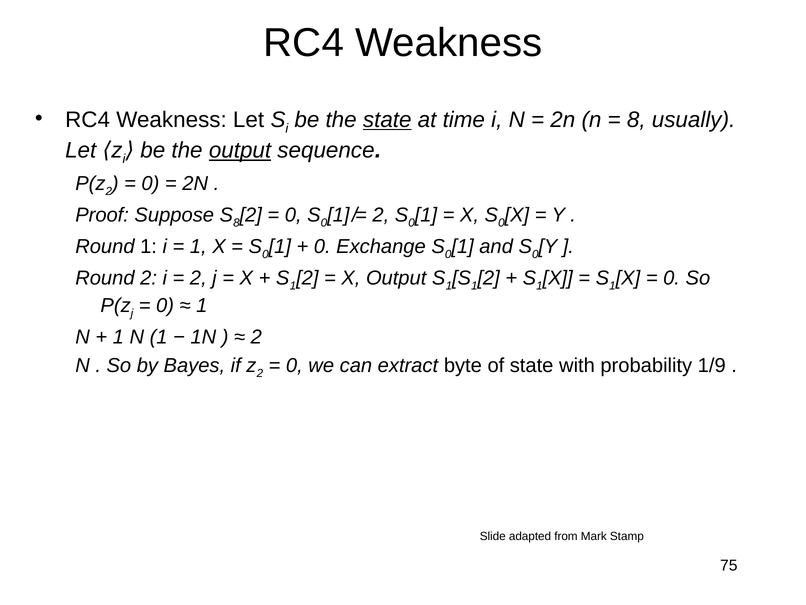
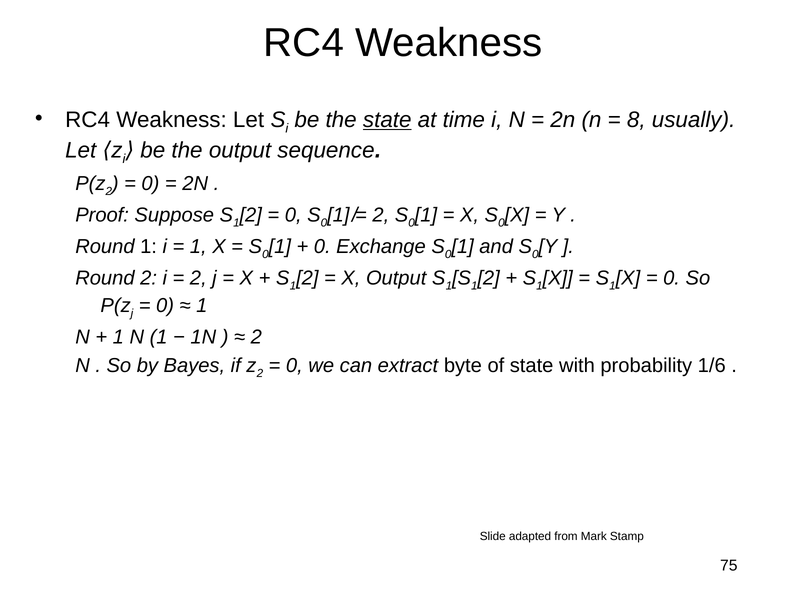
output underline: present -> none (240, 150)
8: 8 -> 1 (236, 223)
1/9: 1/9 -> 1/6 (712, 365)
